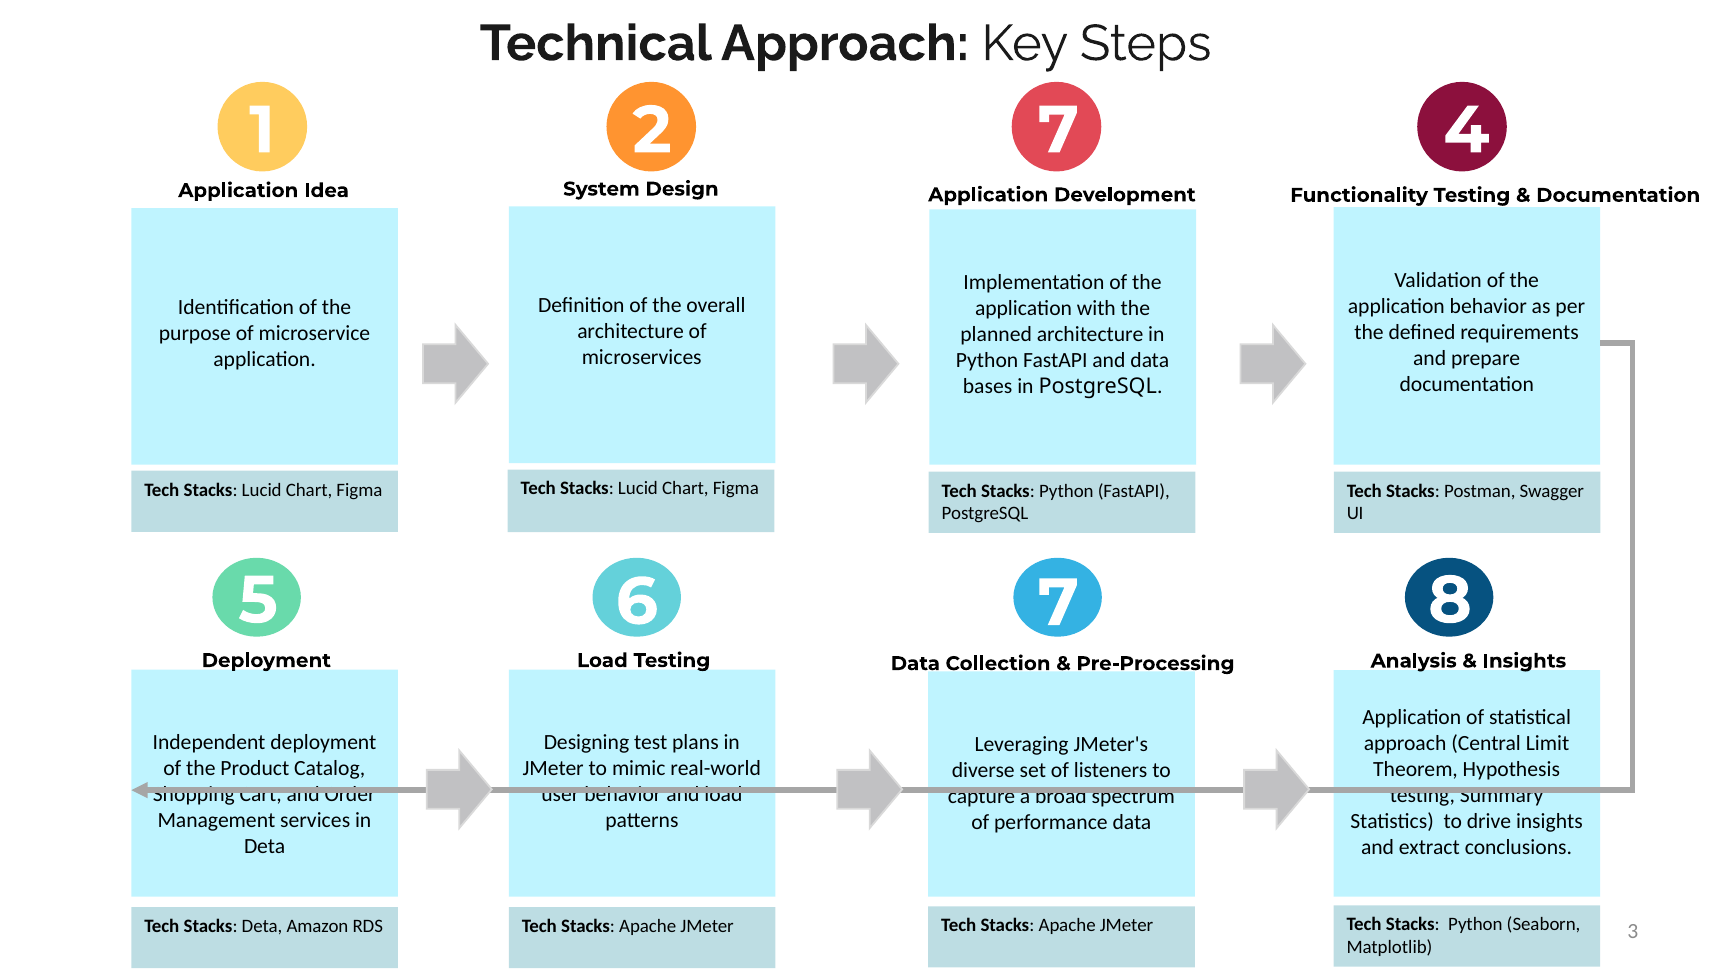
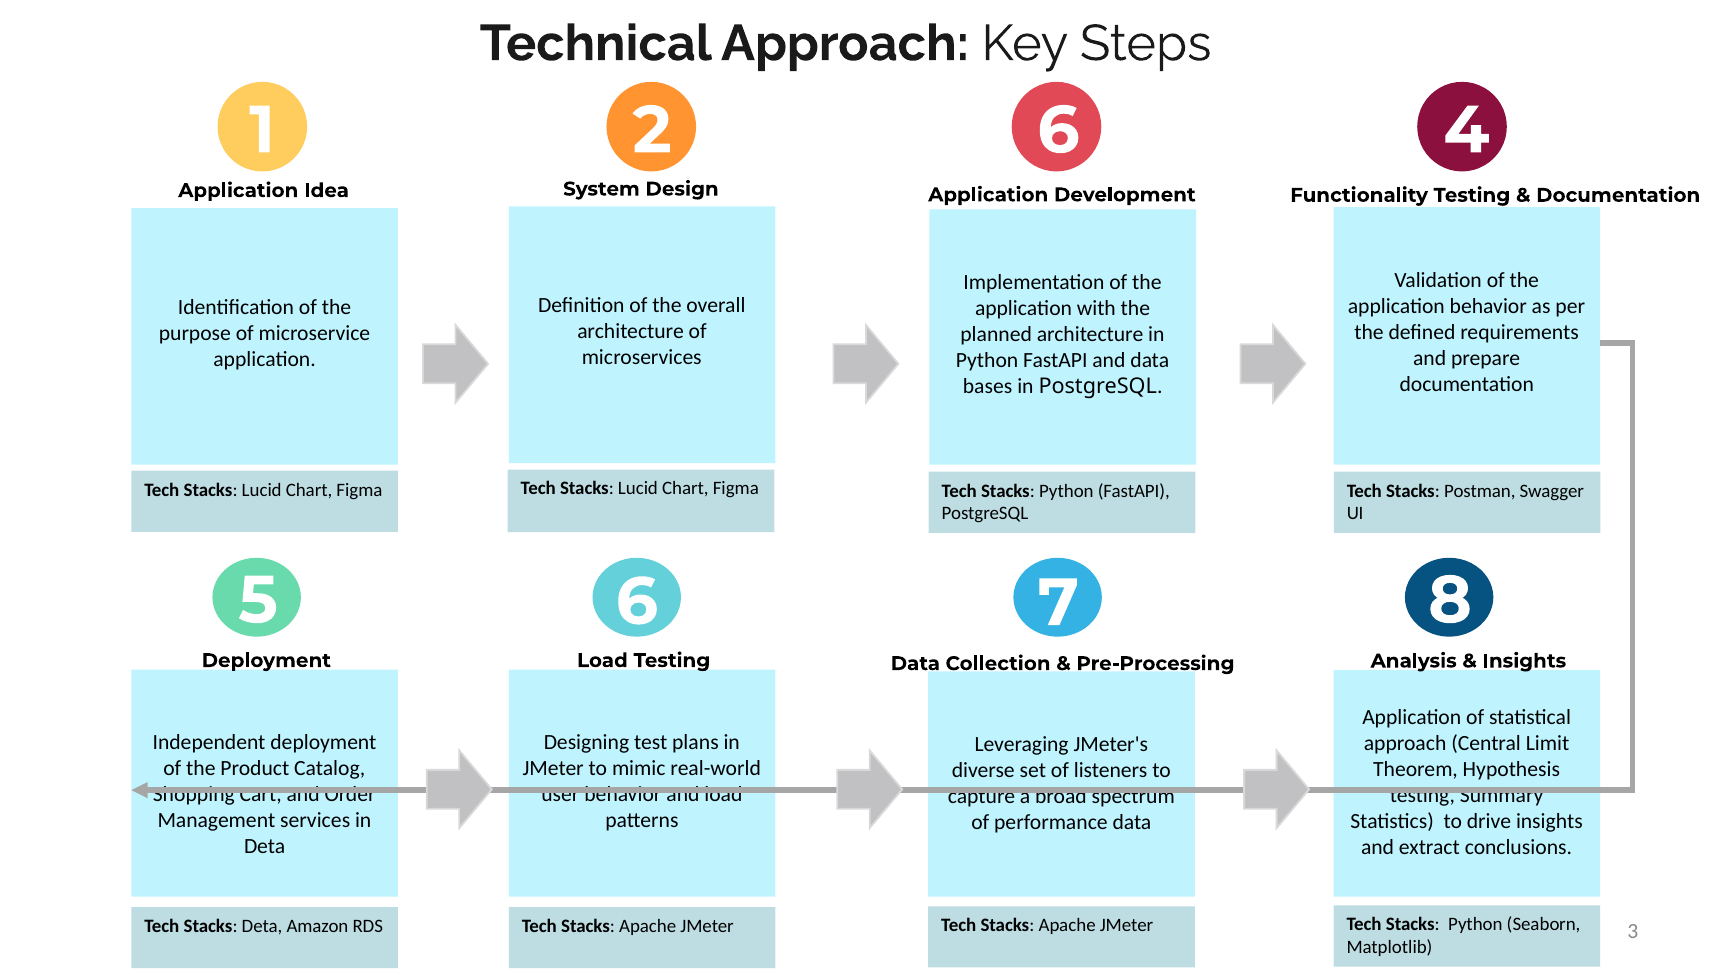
2 7: 7 -> 6 (1058, 130)
